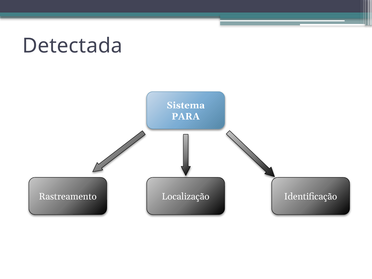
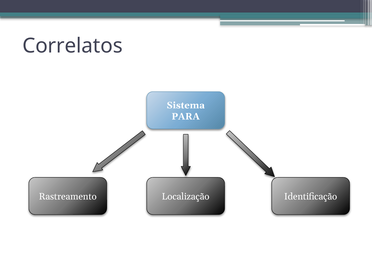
Detectada: Detectada -> Correlatos (72, 46)
